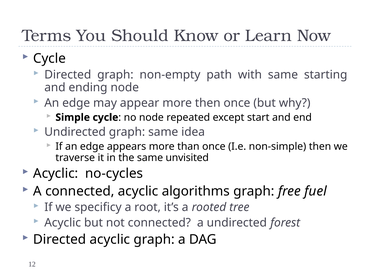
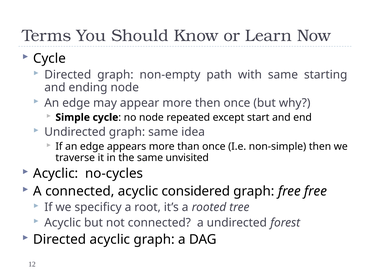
algorithms: algorithms -> considered (196, 191)
free fuel: fuel -> free (316, 191)
